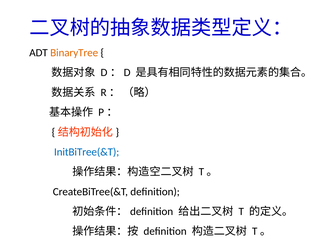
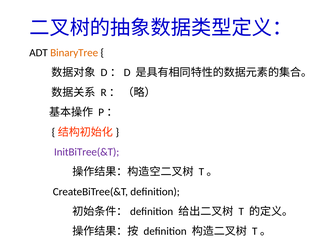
InitBiTree(&T colour: blue -> purple (87, 152)
